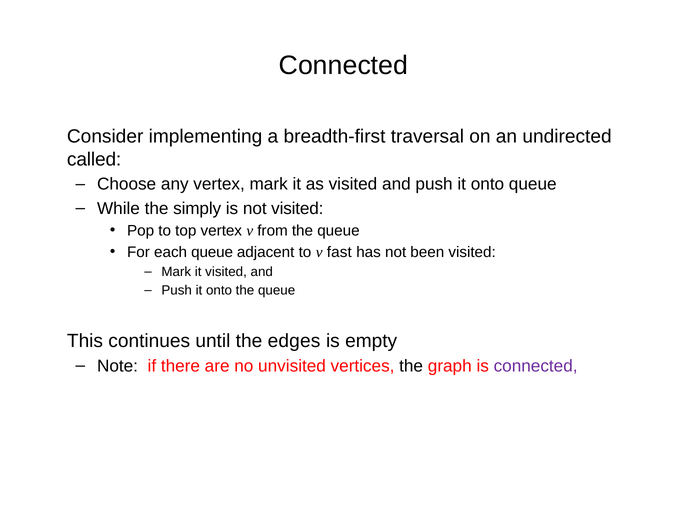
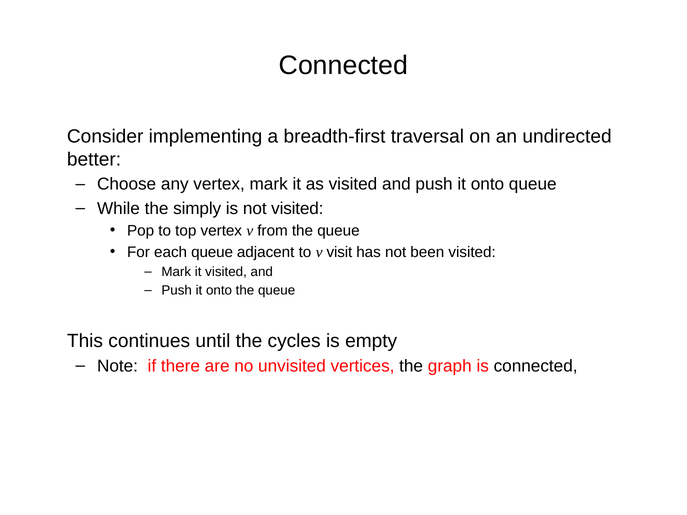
called: called -> better (94, 159)
fast: fast -> visit (339, 252)
edges: edges -> cycles (294, 341)
connected colour: purple -> black (536, 366)
